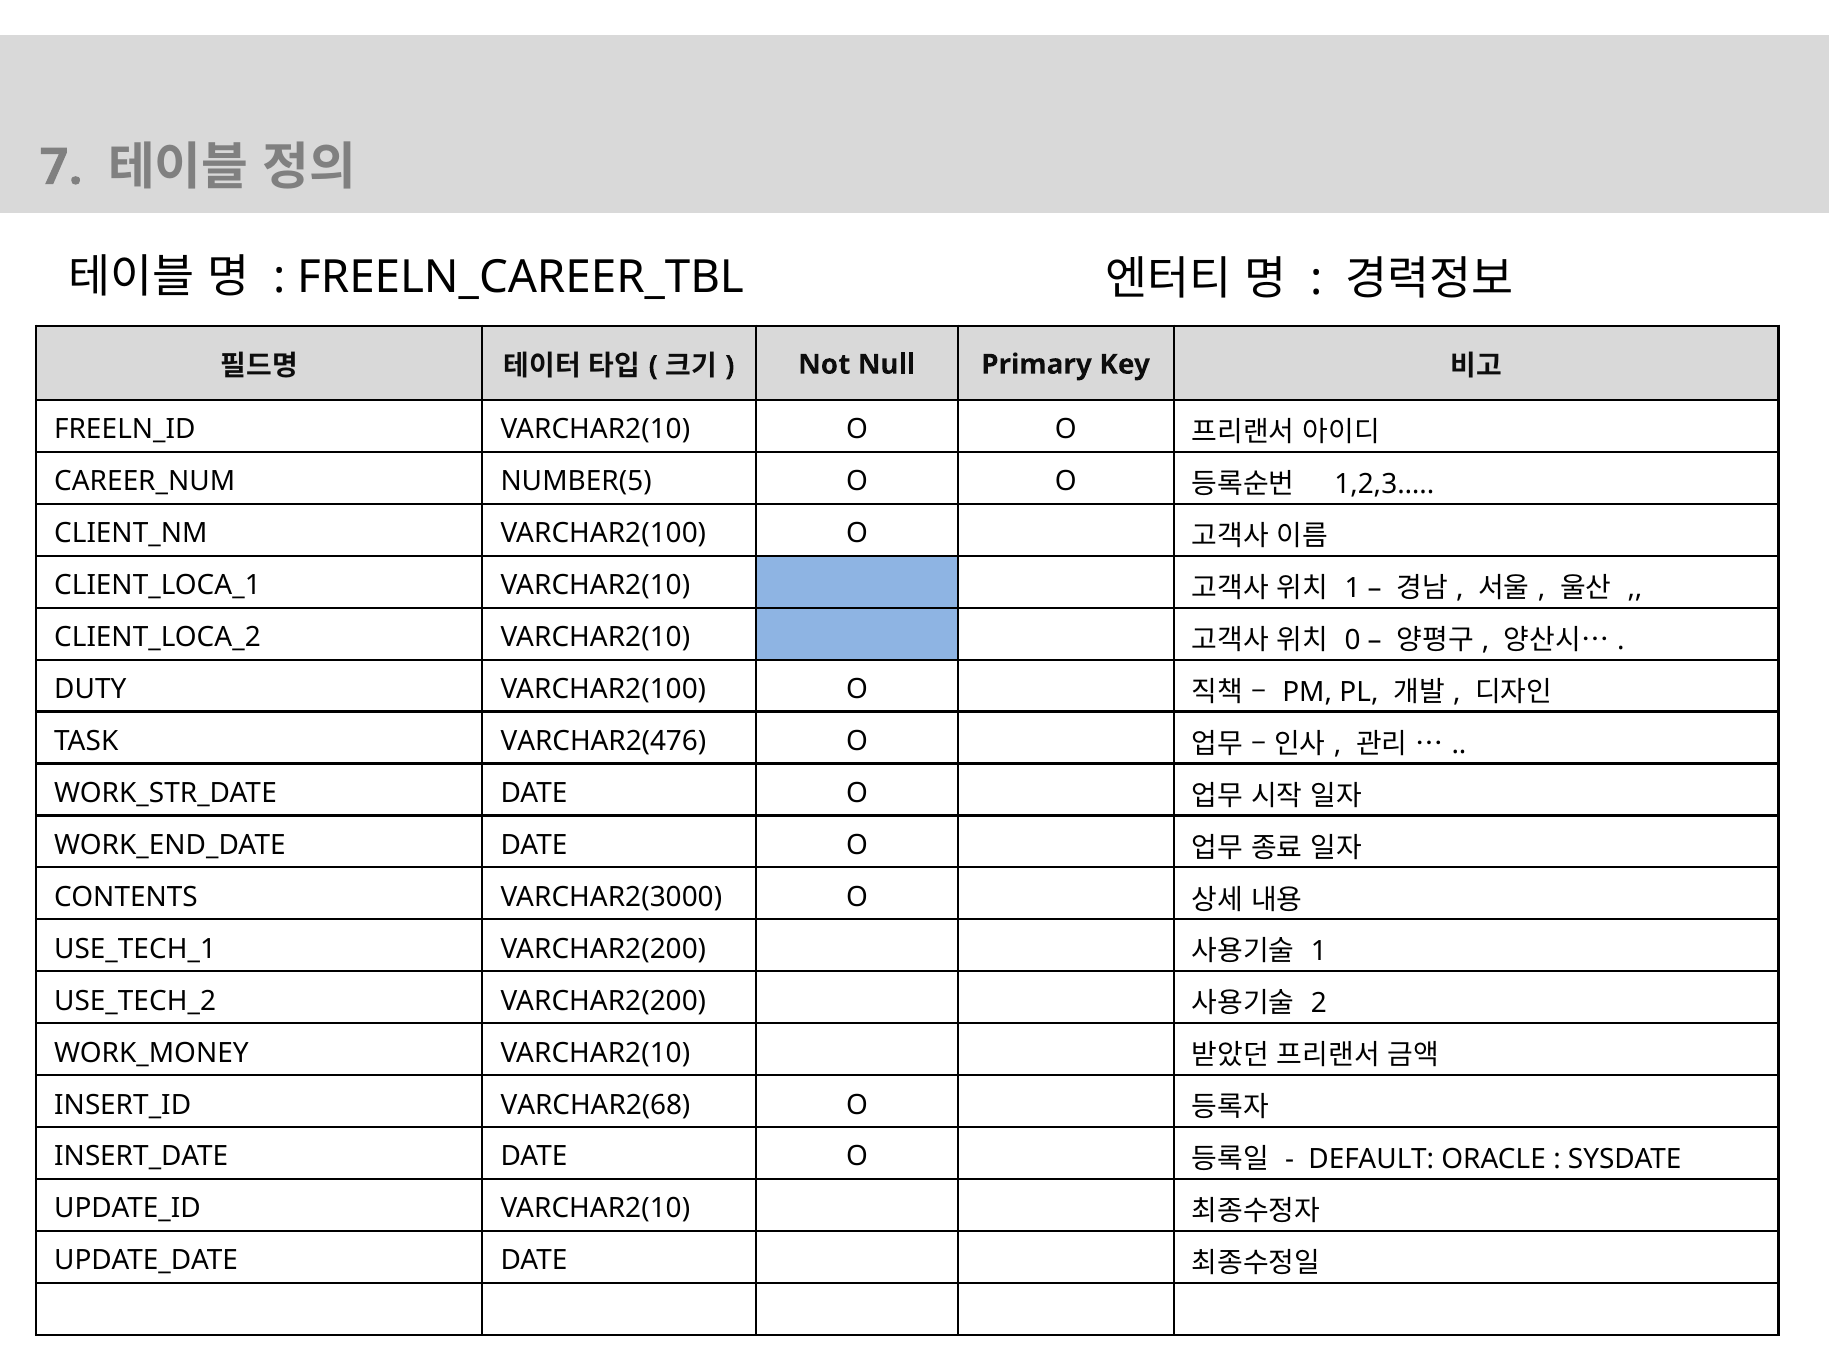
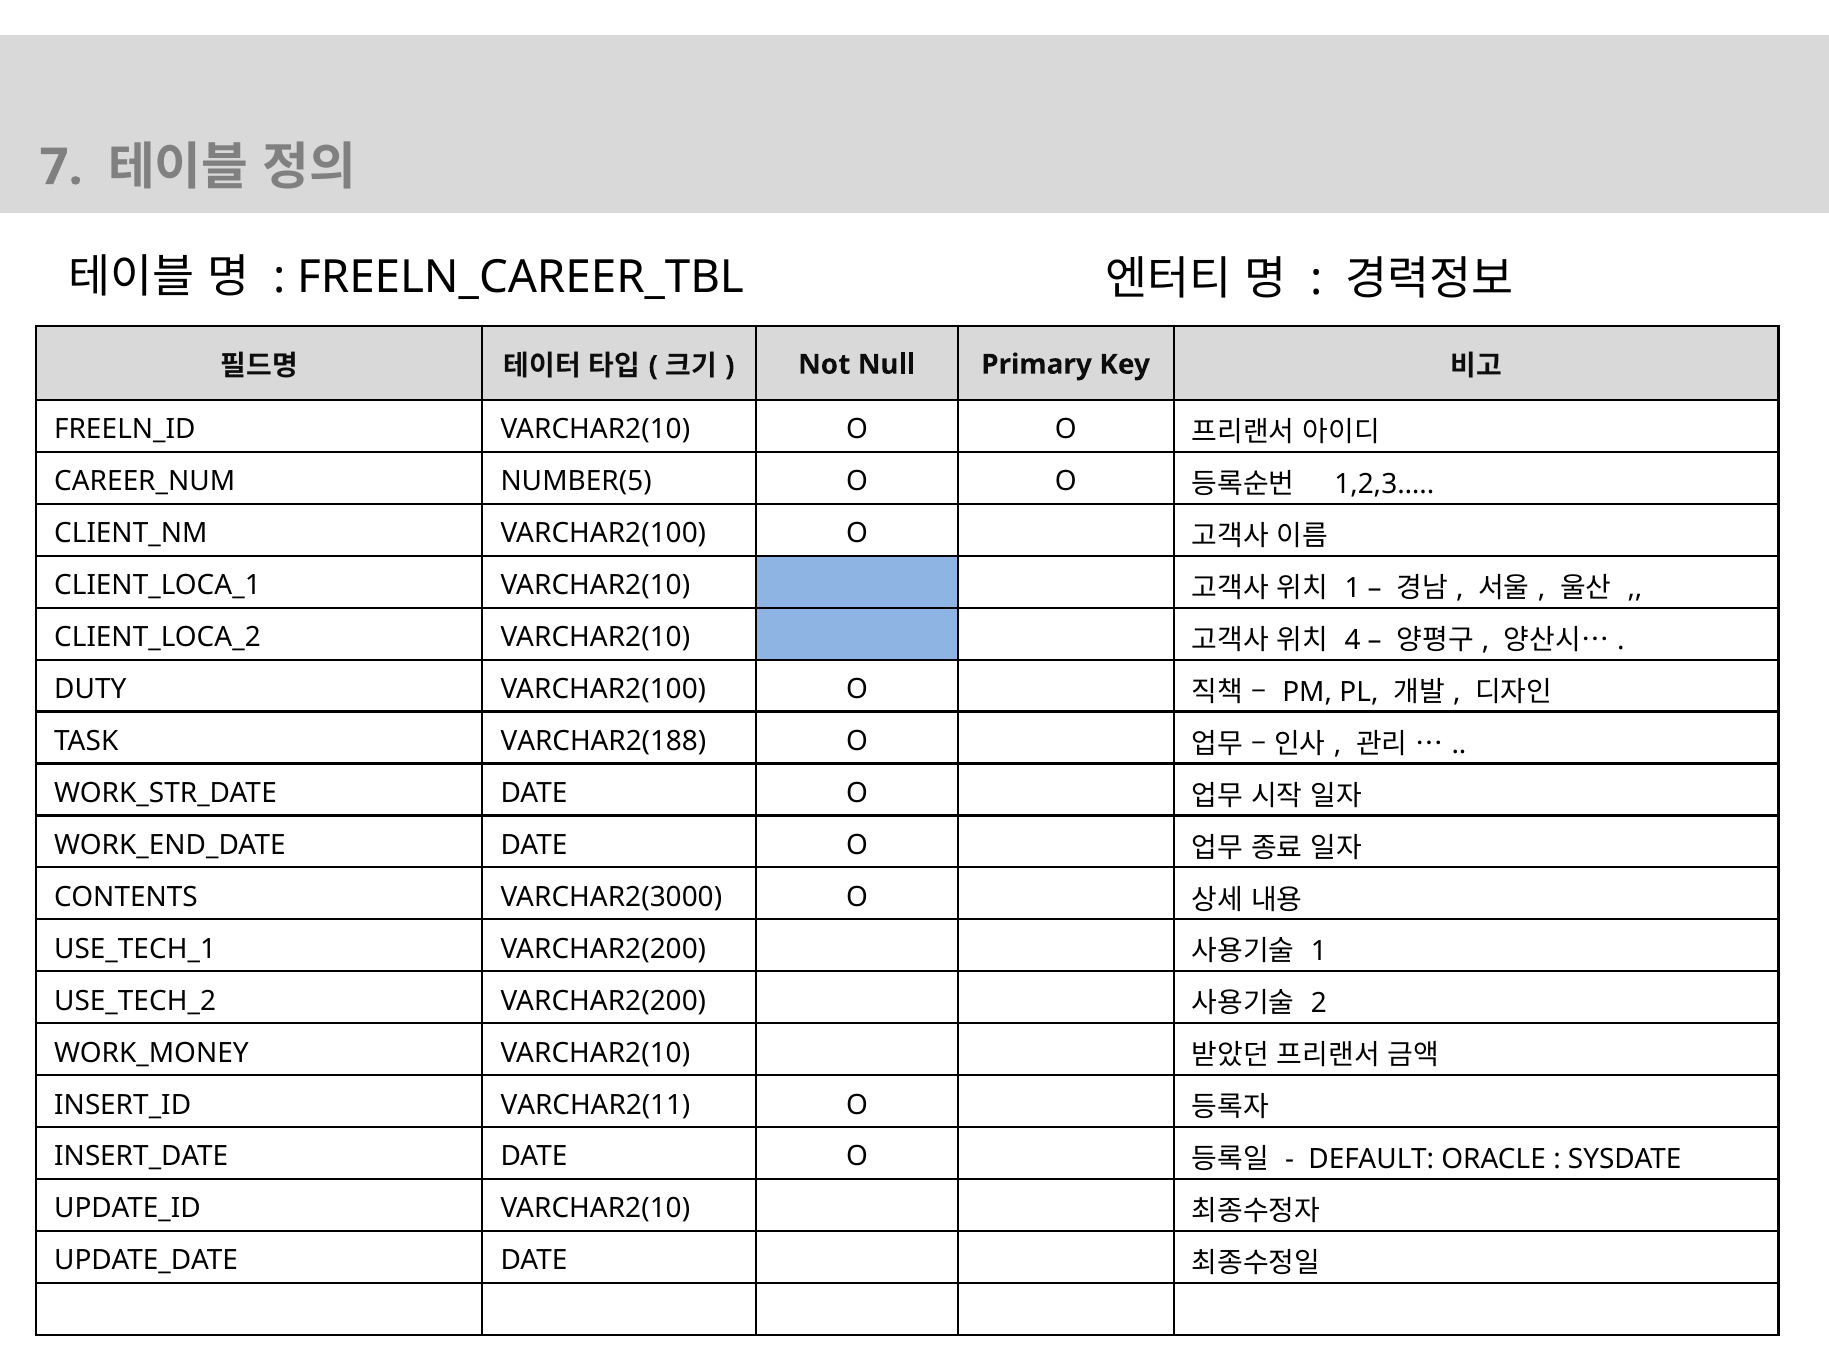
0: 0 -> 4 (1353, 640)
VARCHAR2(476: VARCHAR2(476 -> VARCHAR2(188 (603, 741)
VARCHAR2(68: VARCHAR2(68 -> VARCHAR2(11 (595, 1105)
